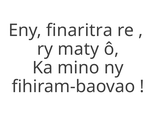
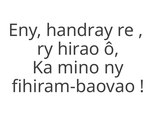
finaritra: finaritra -> handray (79, 30)
maty: maty -> hirao (78, 49)
